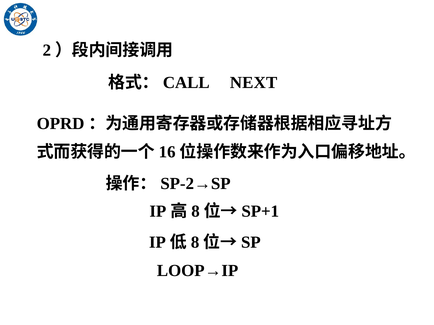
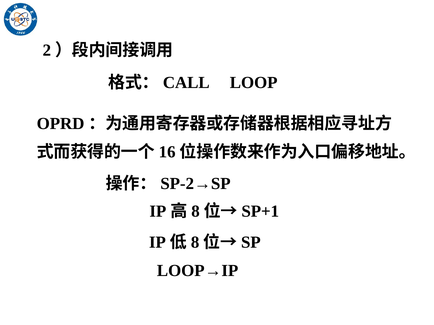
NEXT: NEXT -> LOOP (254, 83)
